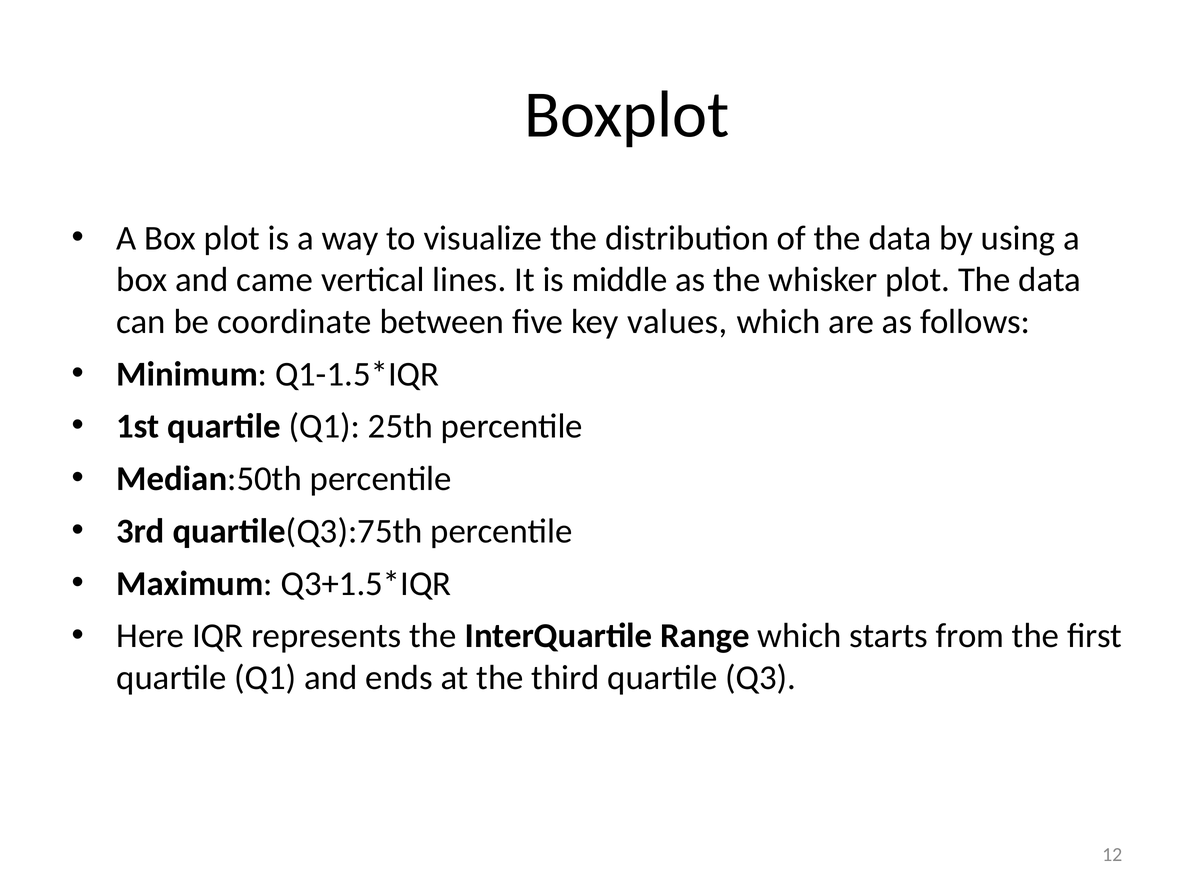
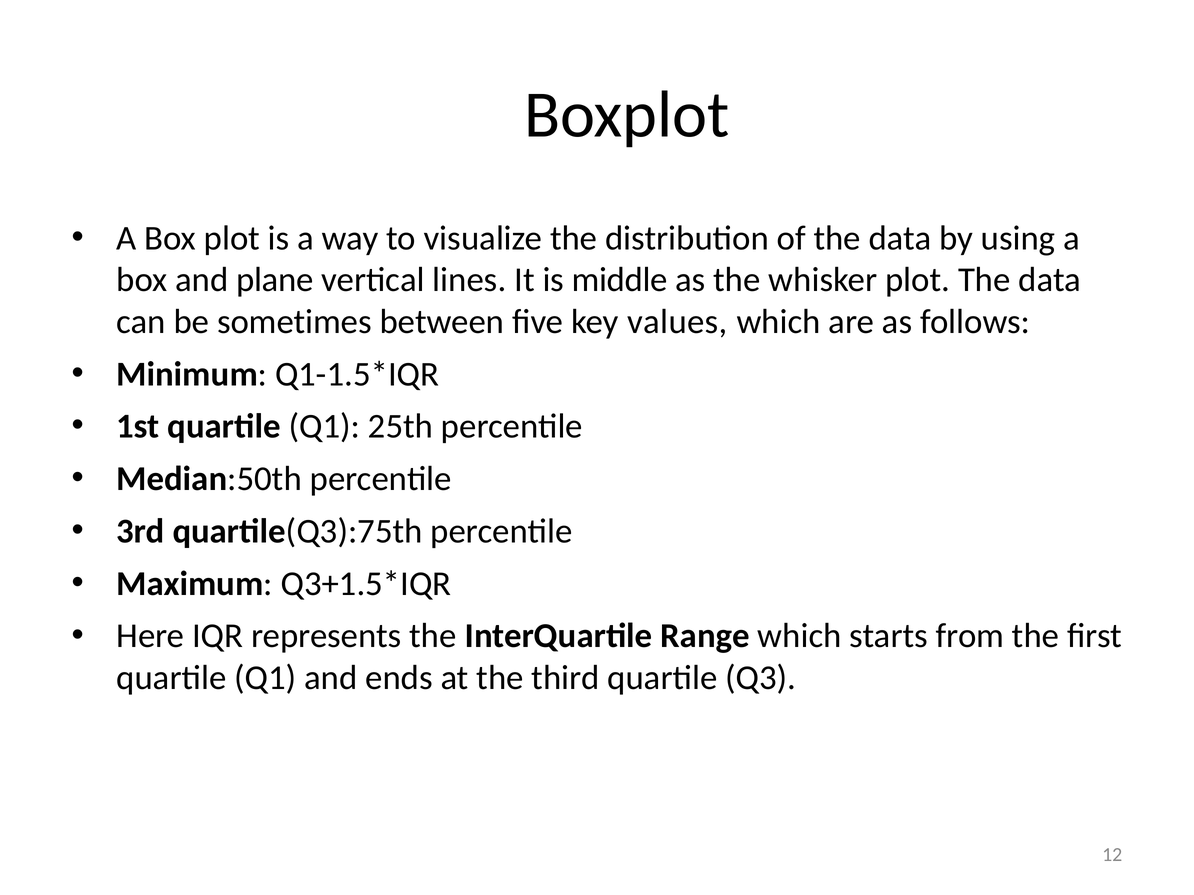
came: came -> plane (275, 280)
coordinate: coordinate -> sometimes (294, 322)
